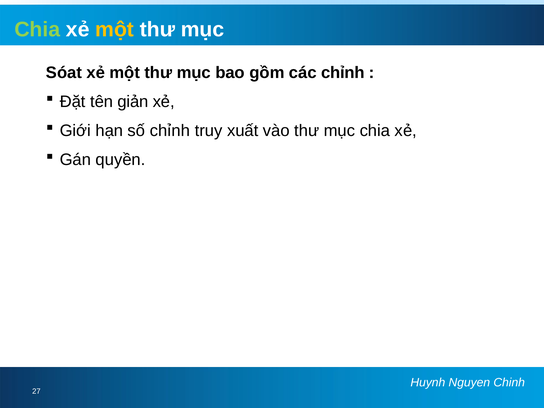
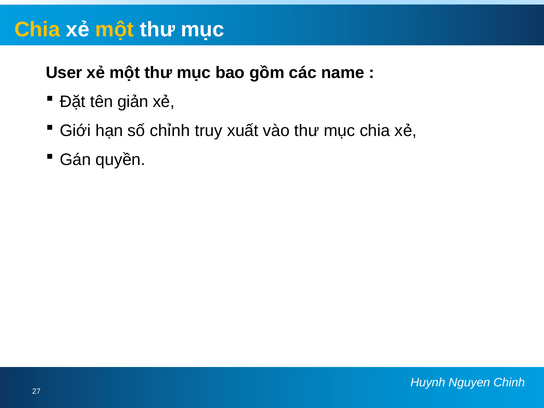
Chia colour: light green -> yellow (37, 30)
Sóat: Sóat -> User (64, 73)
các chỉnh: chỉnh -> name (343, 73)
